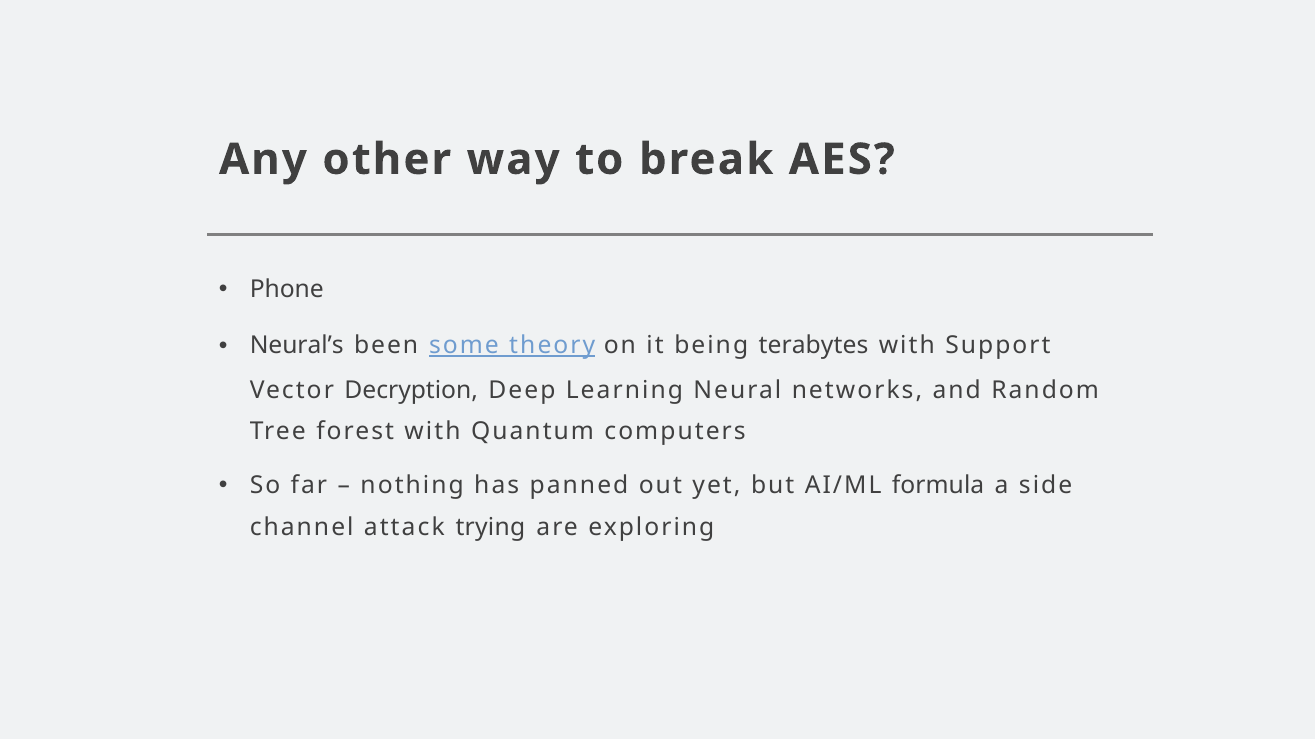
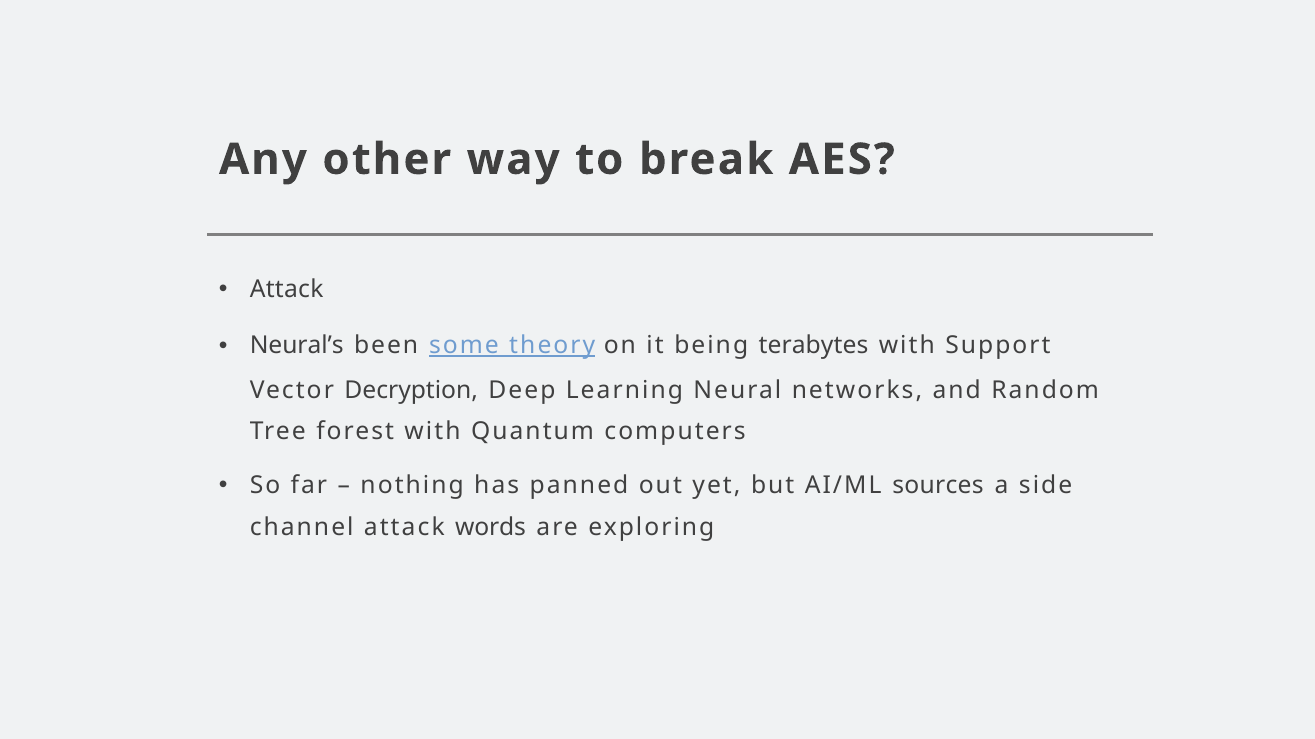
Phone: Phone -> Attack (287, 290)
formula: formula -> sources (938, 486)
trying: trying -> words (491, 528)
